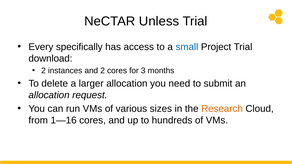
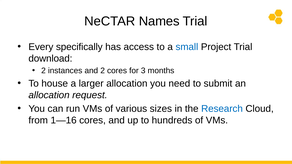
Unless: Unless -> Names (159, 21)
delete: delete -> house (55, 84)
Research colour: orange -> blue (222, 109)
